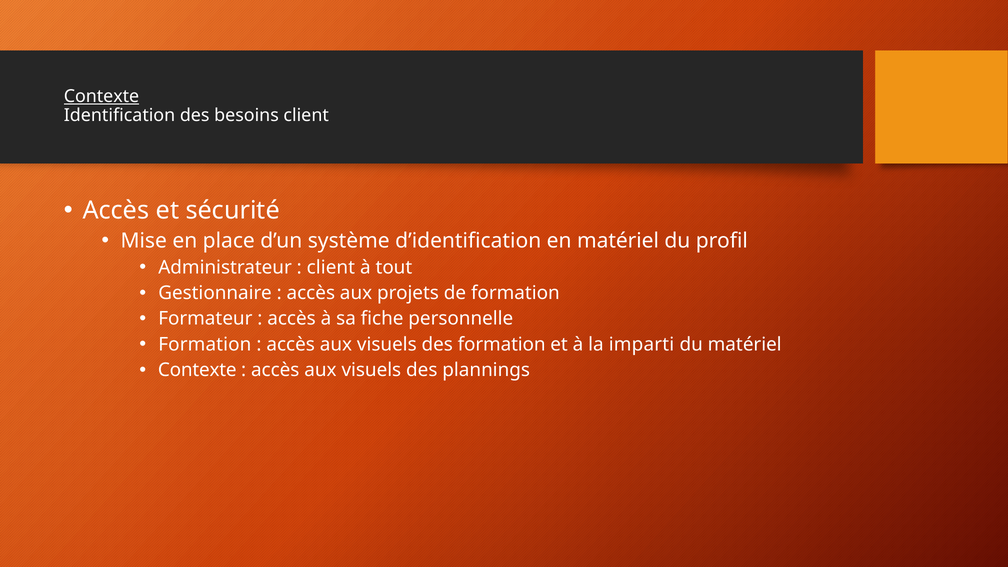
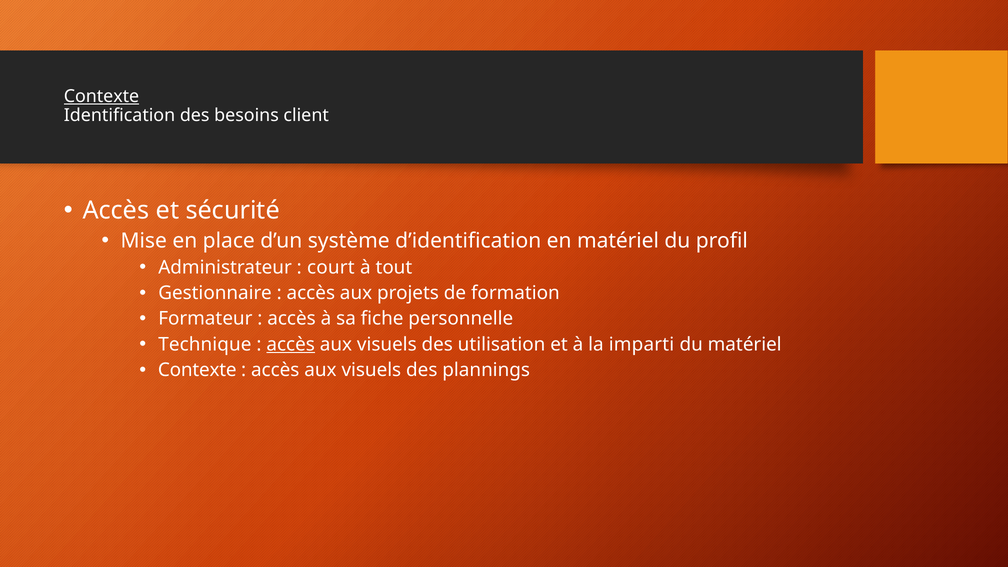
client: client -> court (331, 267)
Formation: Formation -> Technique (205, 344)
accès underline: none -> present (291, 344)
des formation: formation -> utilisation (502, 344)
